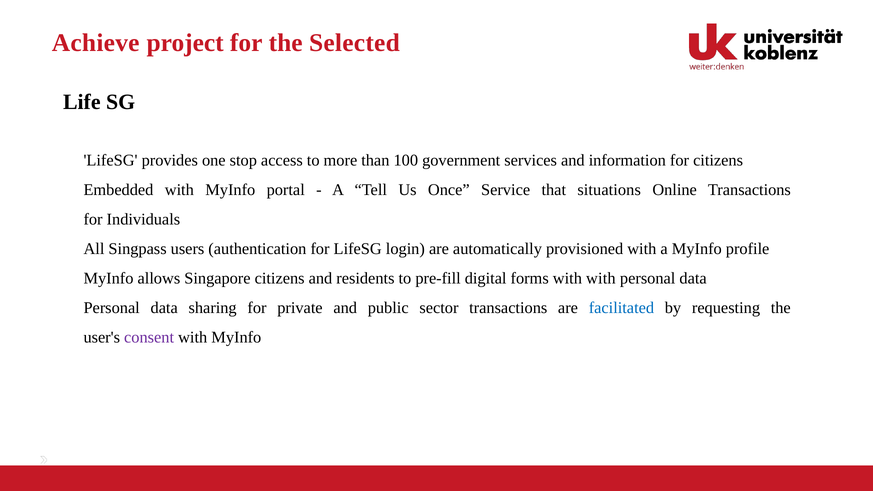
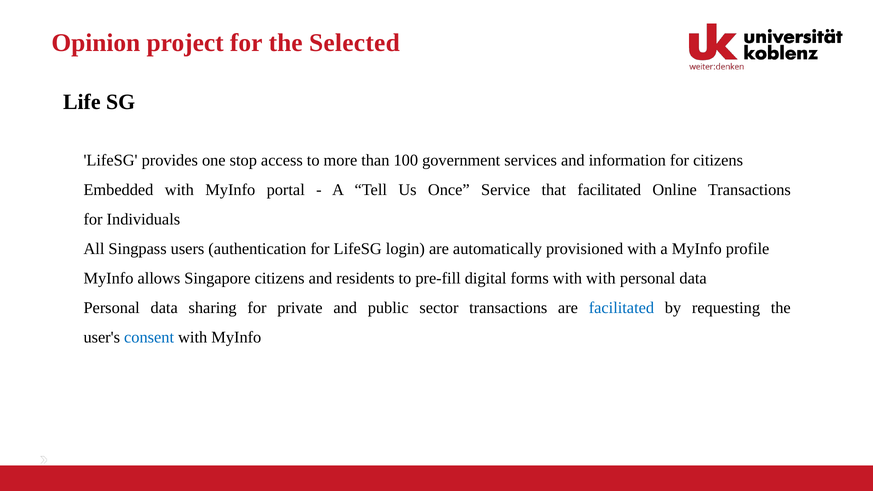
Achieve: Achieve -> Opinion (96, 43)
that situations: situations -> facilitated (609, 190)
consent colour: purple -> blue (149, 337)
